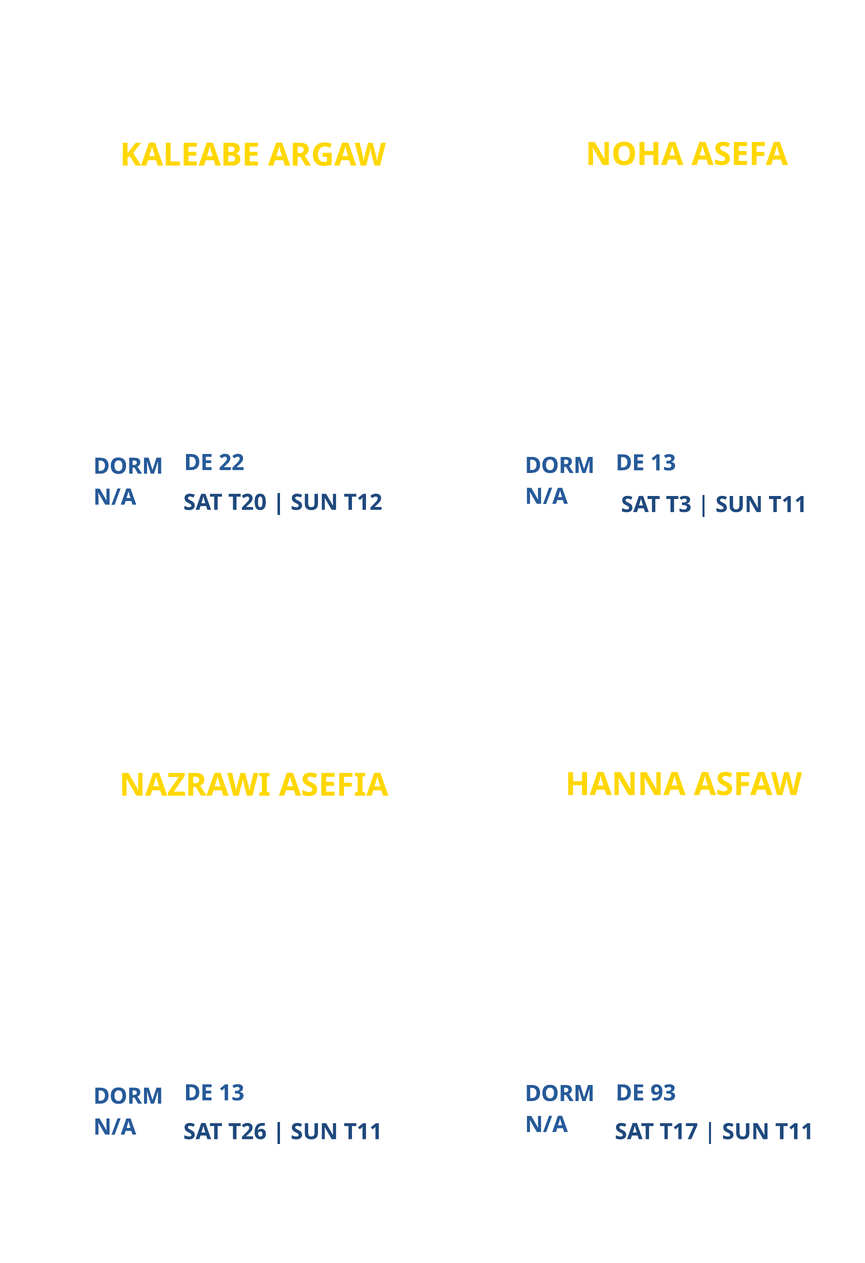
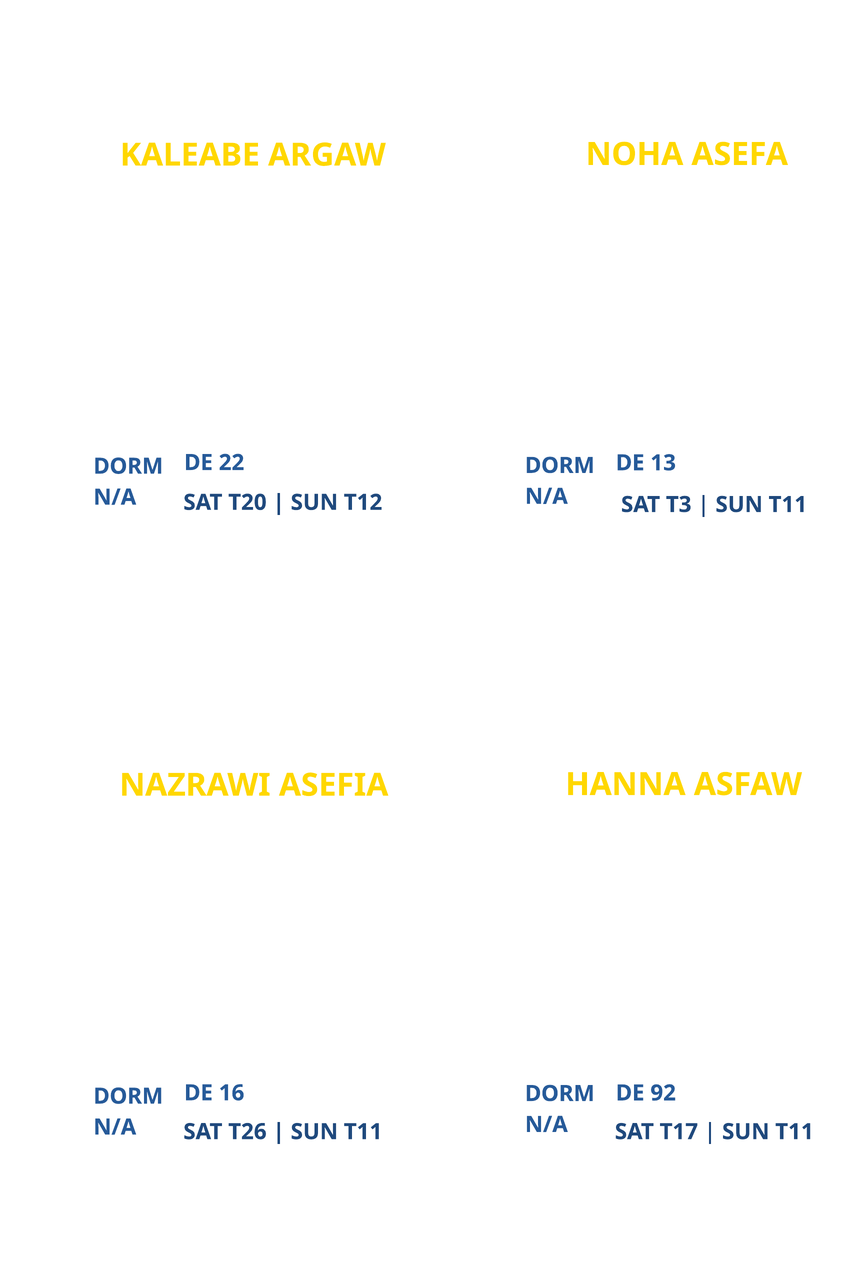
13: 13 -> 16 (232, 1093)
93: 93 -> 92 (663, 1093)
